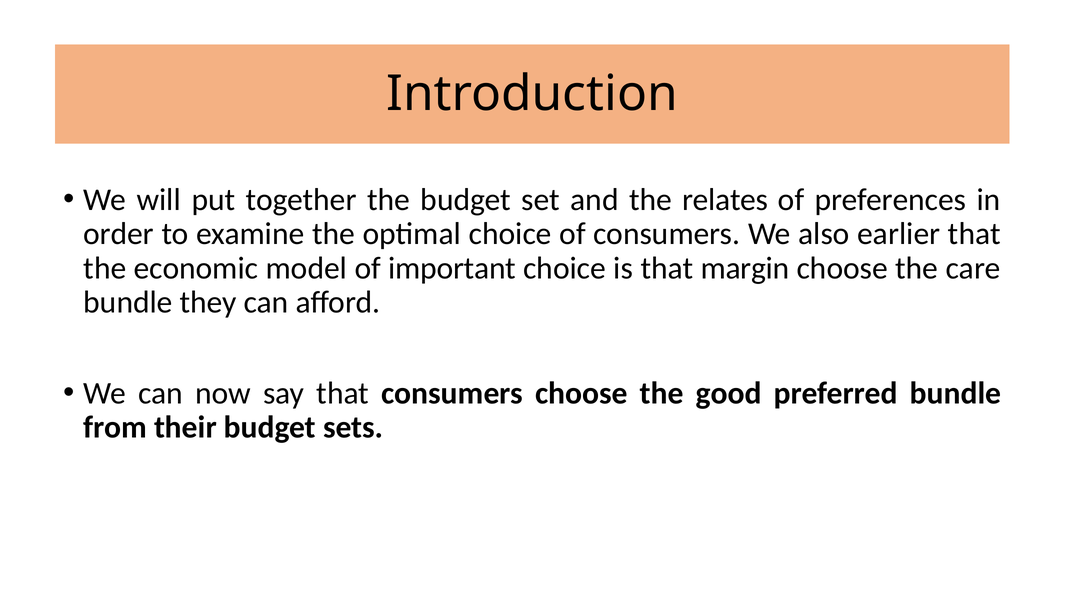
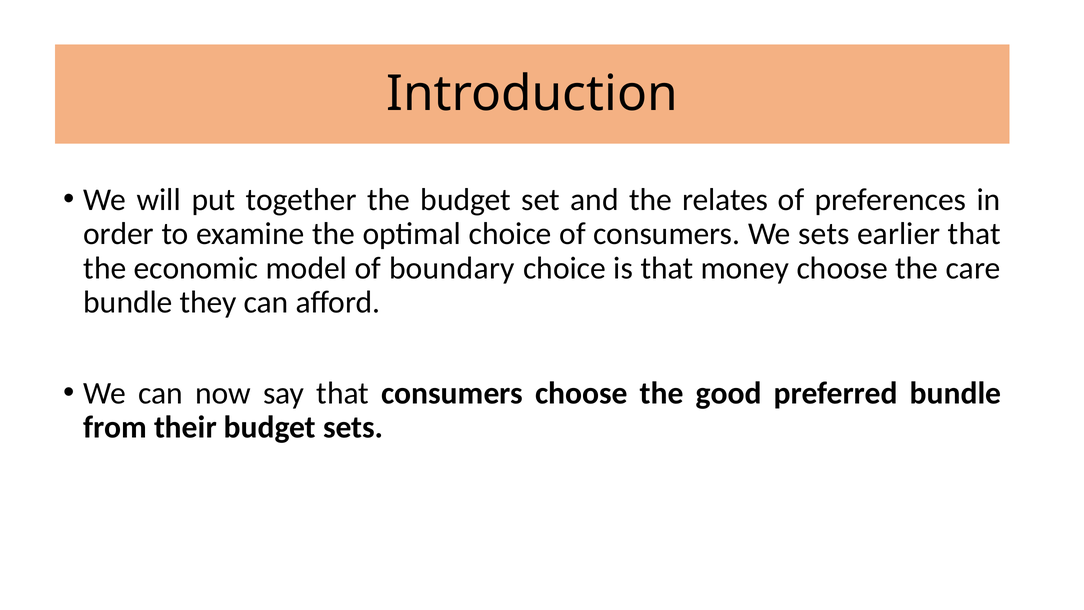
We also: also -> sets (824, 234)
important: important -> boundary (452, 268)
margin: margin -> money (745, 268)
